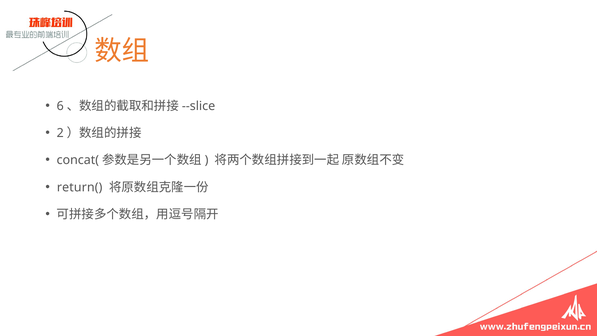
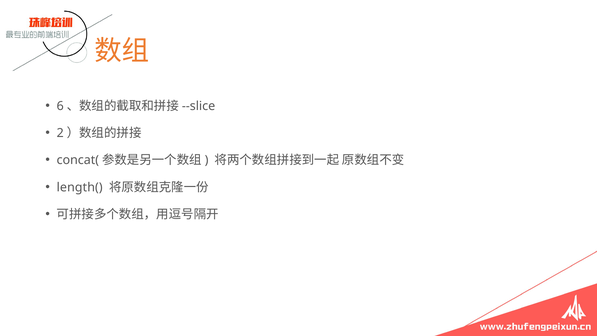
return(: return( -> length( (80, 187)
